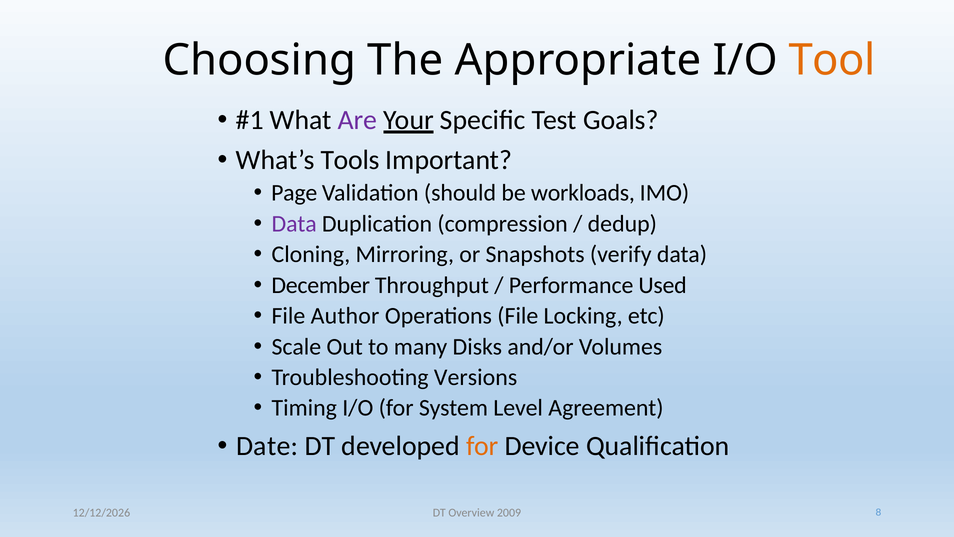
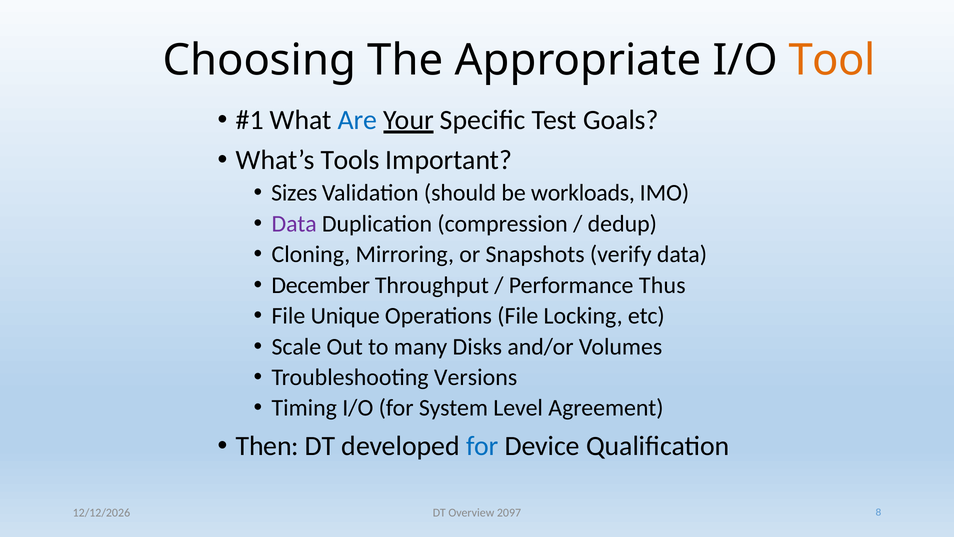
Are colour: purple -> blue (358, 120)
Page: Page -> Sizes (294, 193)
Used: Used -> Thus (662, 285)
Author: Author -> Unique (345, 316)
Date: Date -> Then (267, 446)
for colour: orange -> blue (482, 446)
2009: 2009 -> 2097 (509, 512)
